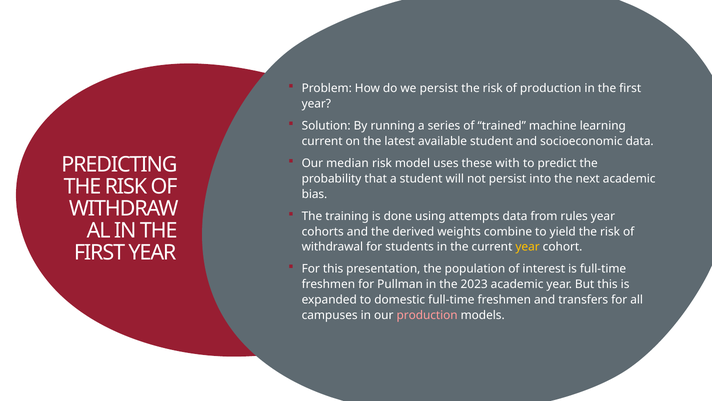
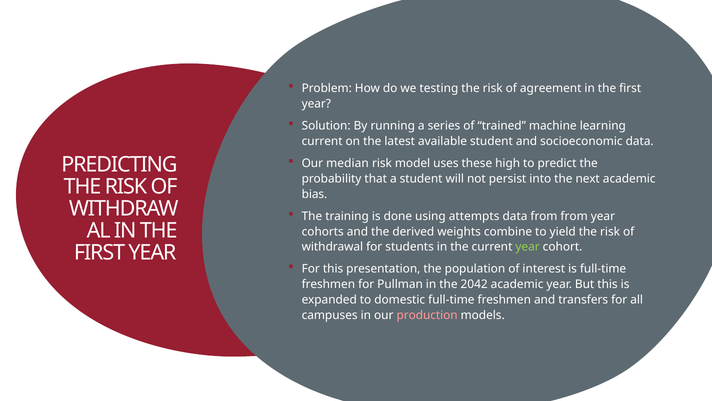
we persist: persist -> testing (439, 88)
of production: production -> agreement (551, 88)
with: with -> high (508, 163)
from rules: rules -> from (574, 216)
year colour: yellow -> light green (528, 247)
2023: 2023 -> 2042 (474, 284)
